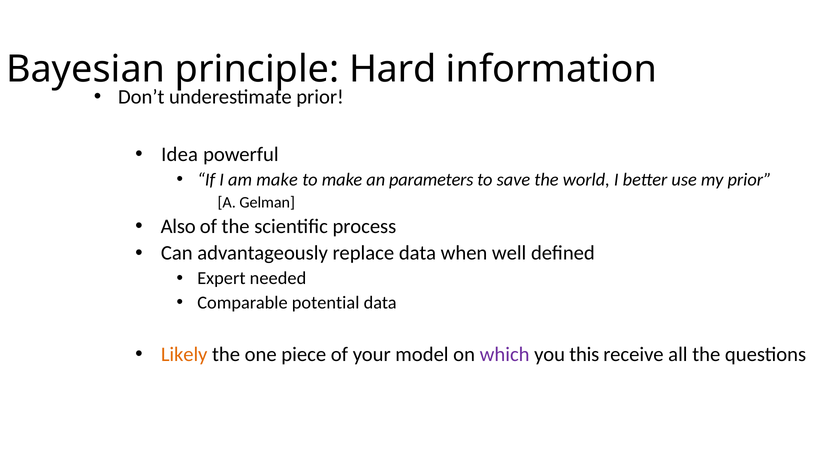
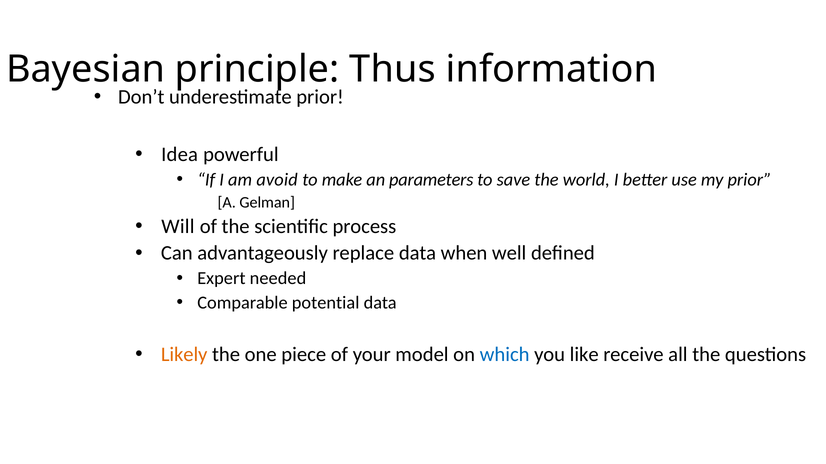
Hard: Hard -> Thus (393, 69)
am make: make -> avoid (277, 180)
Also: Also -> Will (178, 227)
which colour: purple -> blue (505, 355)
this: this -> like (584, 355)
